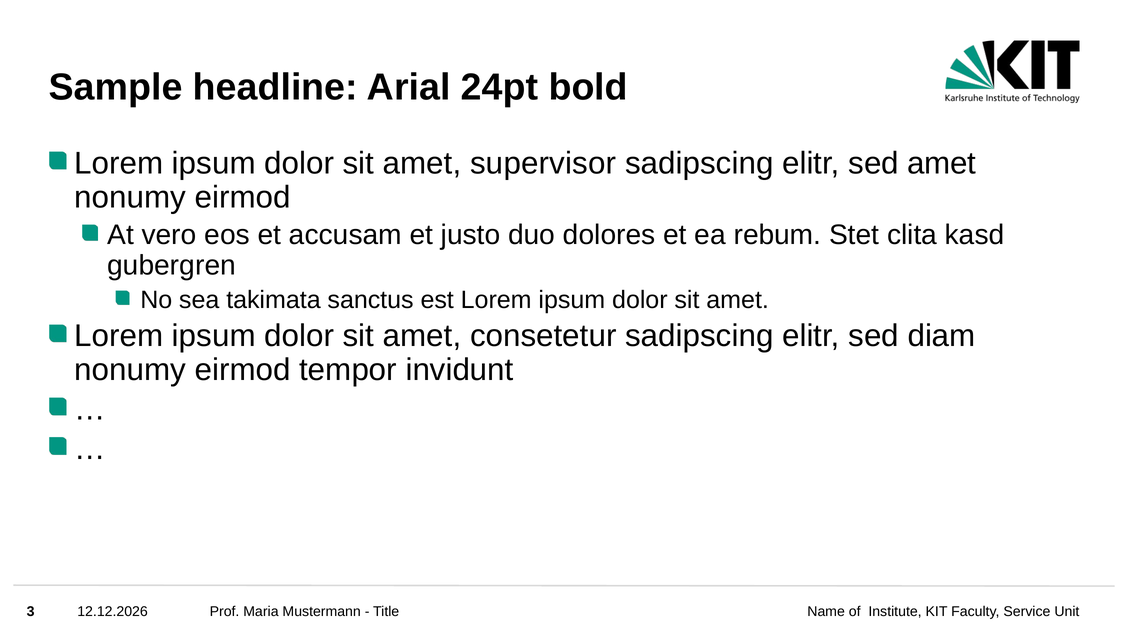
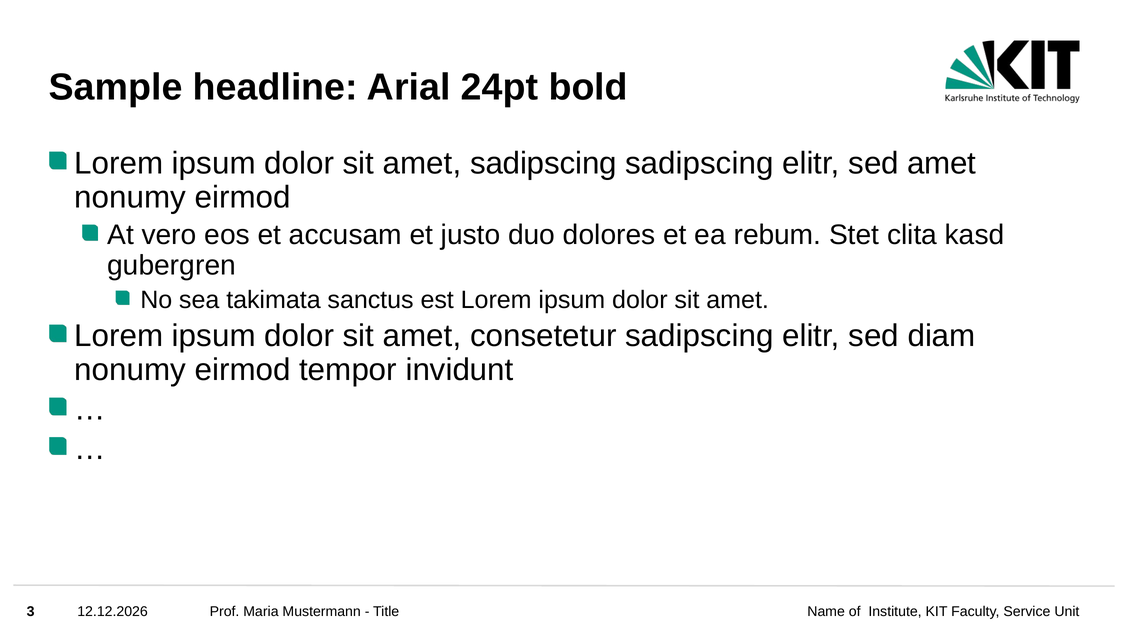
amet supervisor: supervisor -> sadipscing (543, 163)
